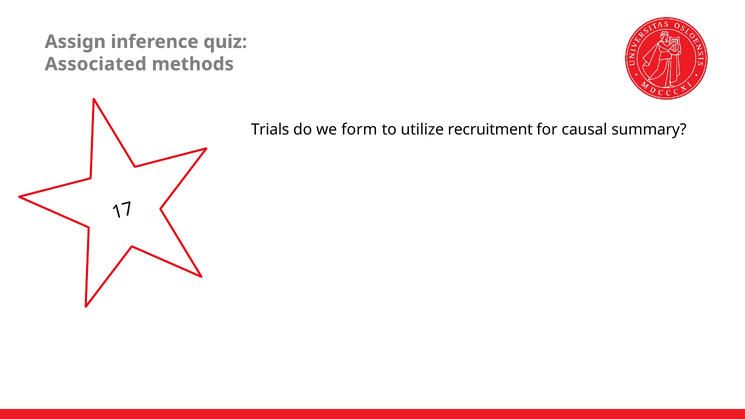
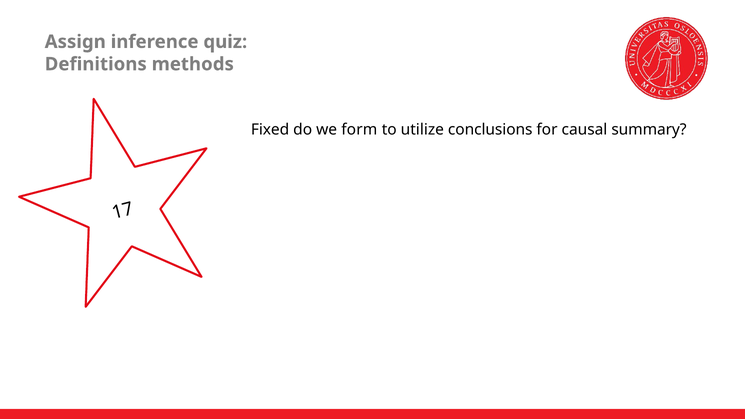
Associated: Associated -> Definitions (96, 64)
Trials: Trials -> Fixed (270, 130)
recruitment: recruitment -> conclusions (490, 130)
